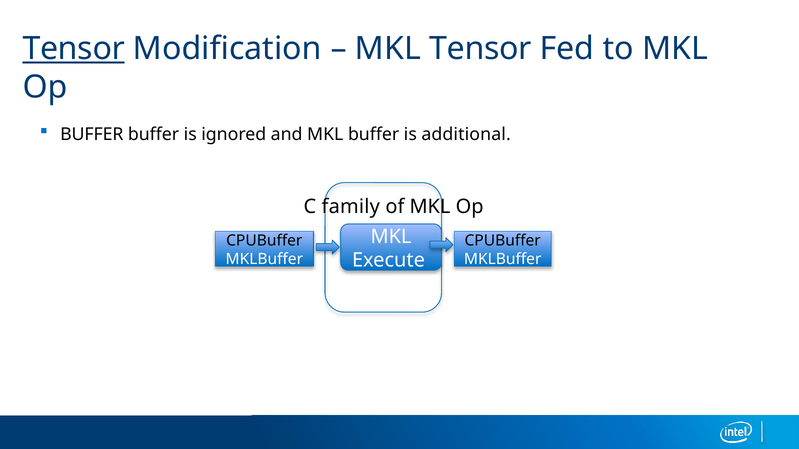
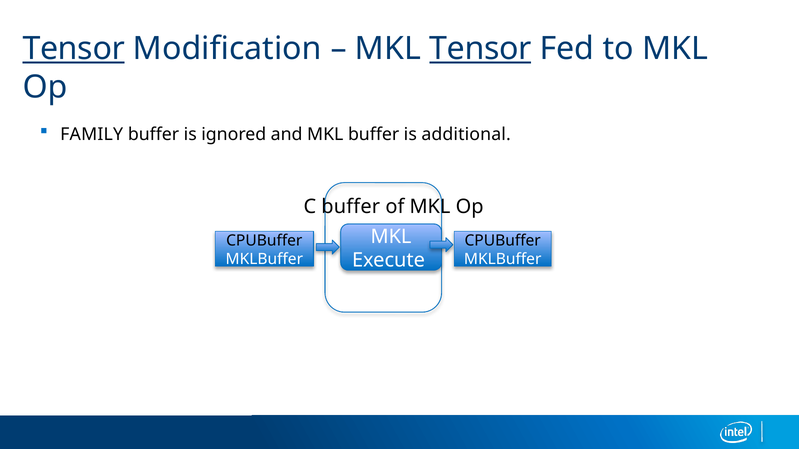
Tensor underline: none -> present (480, 49)
BUFFER: BUFFER -> FAMILY (92, 135)
C family: family -> buffer (351, 207)
